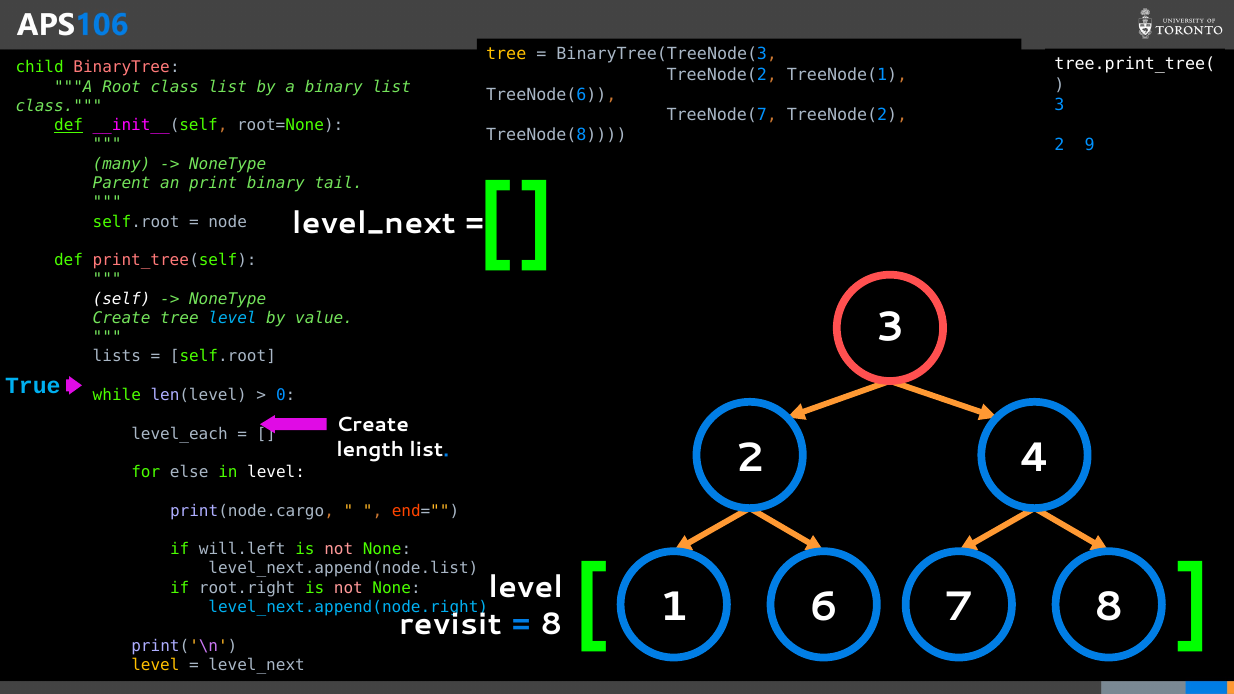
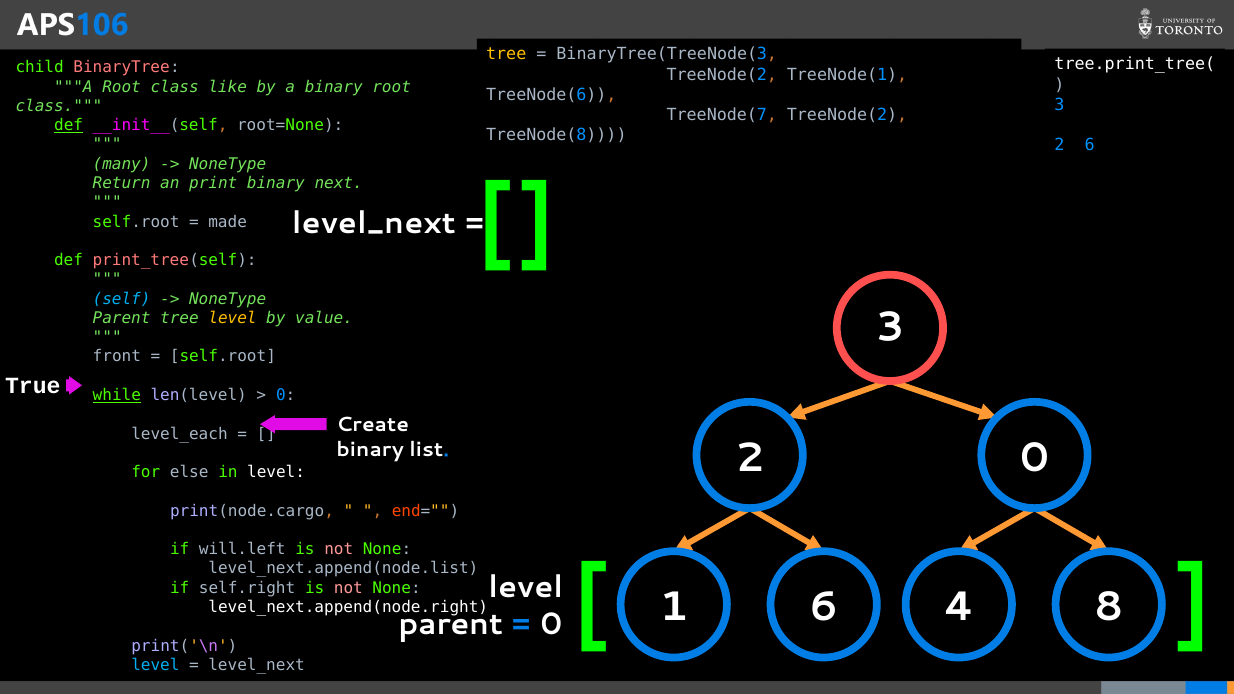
class list: list -> like (228, 87)
binary list: list -> root (392, 87)
2 9: 9 -> 6 (1090, 145)
Parent: Parent -> Return (122, 183)
tail: tail -> next (339, 183)
node: node -> made (228, 222)
self colour: white -> light blue (122, 299)
Create: Create -> Parent (122, 318)
level colour: light blue -> yellow (233, 318)
lists: lists -> front (117, 357)
True colour: light blue -> white (33, 386)
while underline: none -> present (117, 395)
length: length -> binary (370, 450)
2 4: 4 -> 0 (1035, 458)
root.right: root.right -> self.right (247, 588)
7: 7 -> 4 (959, 607)
level_next.append(node.right colour: light blue -> white (348, 607)
revisit: revisit -> parent (451, 625)
8: 8 -> 0 (551, 625)
level colour: yellow -> light blue (155, 665)
